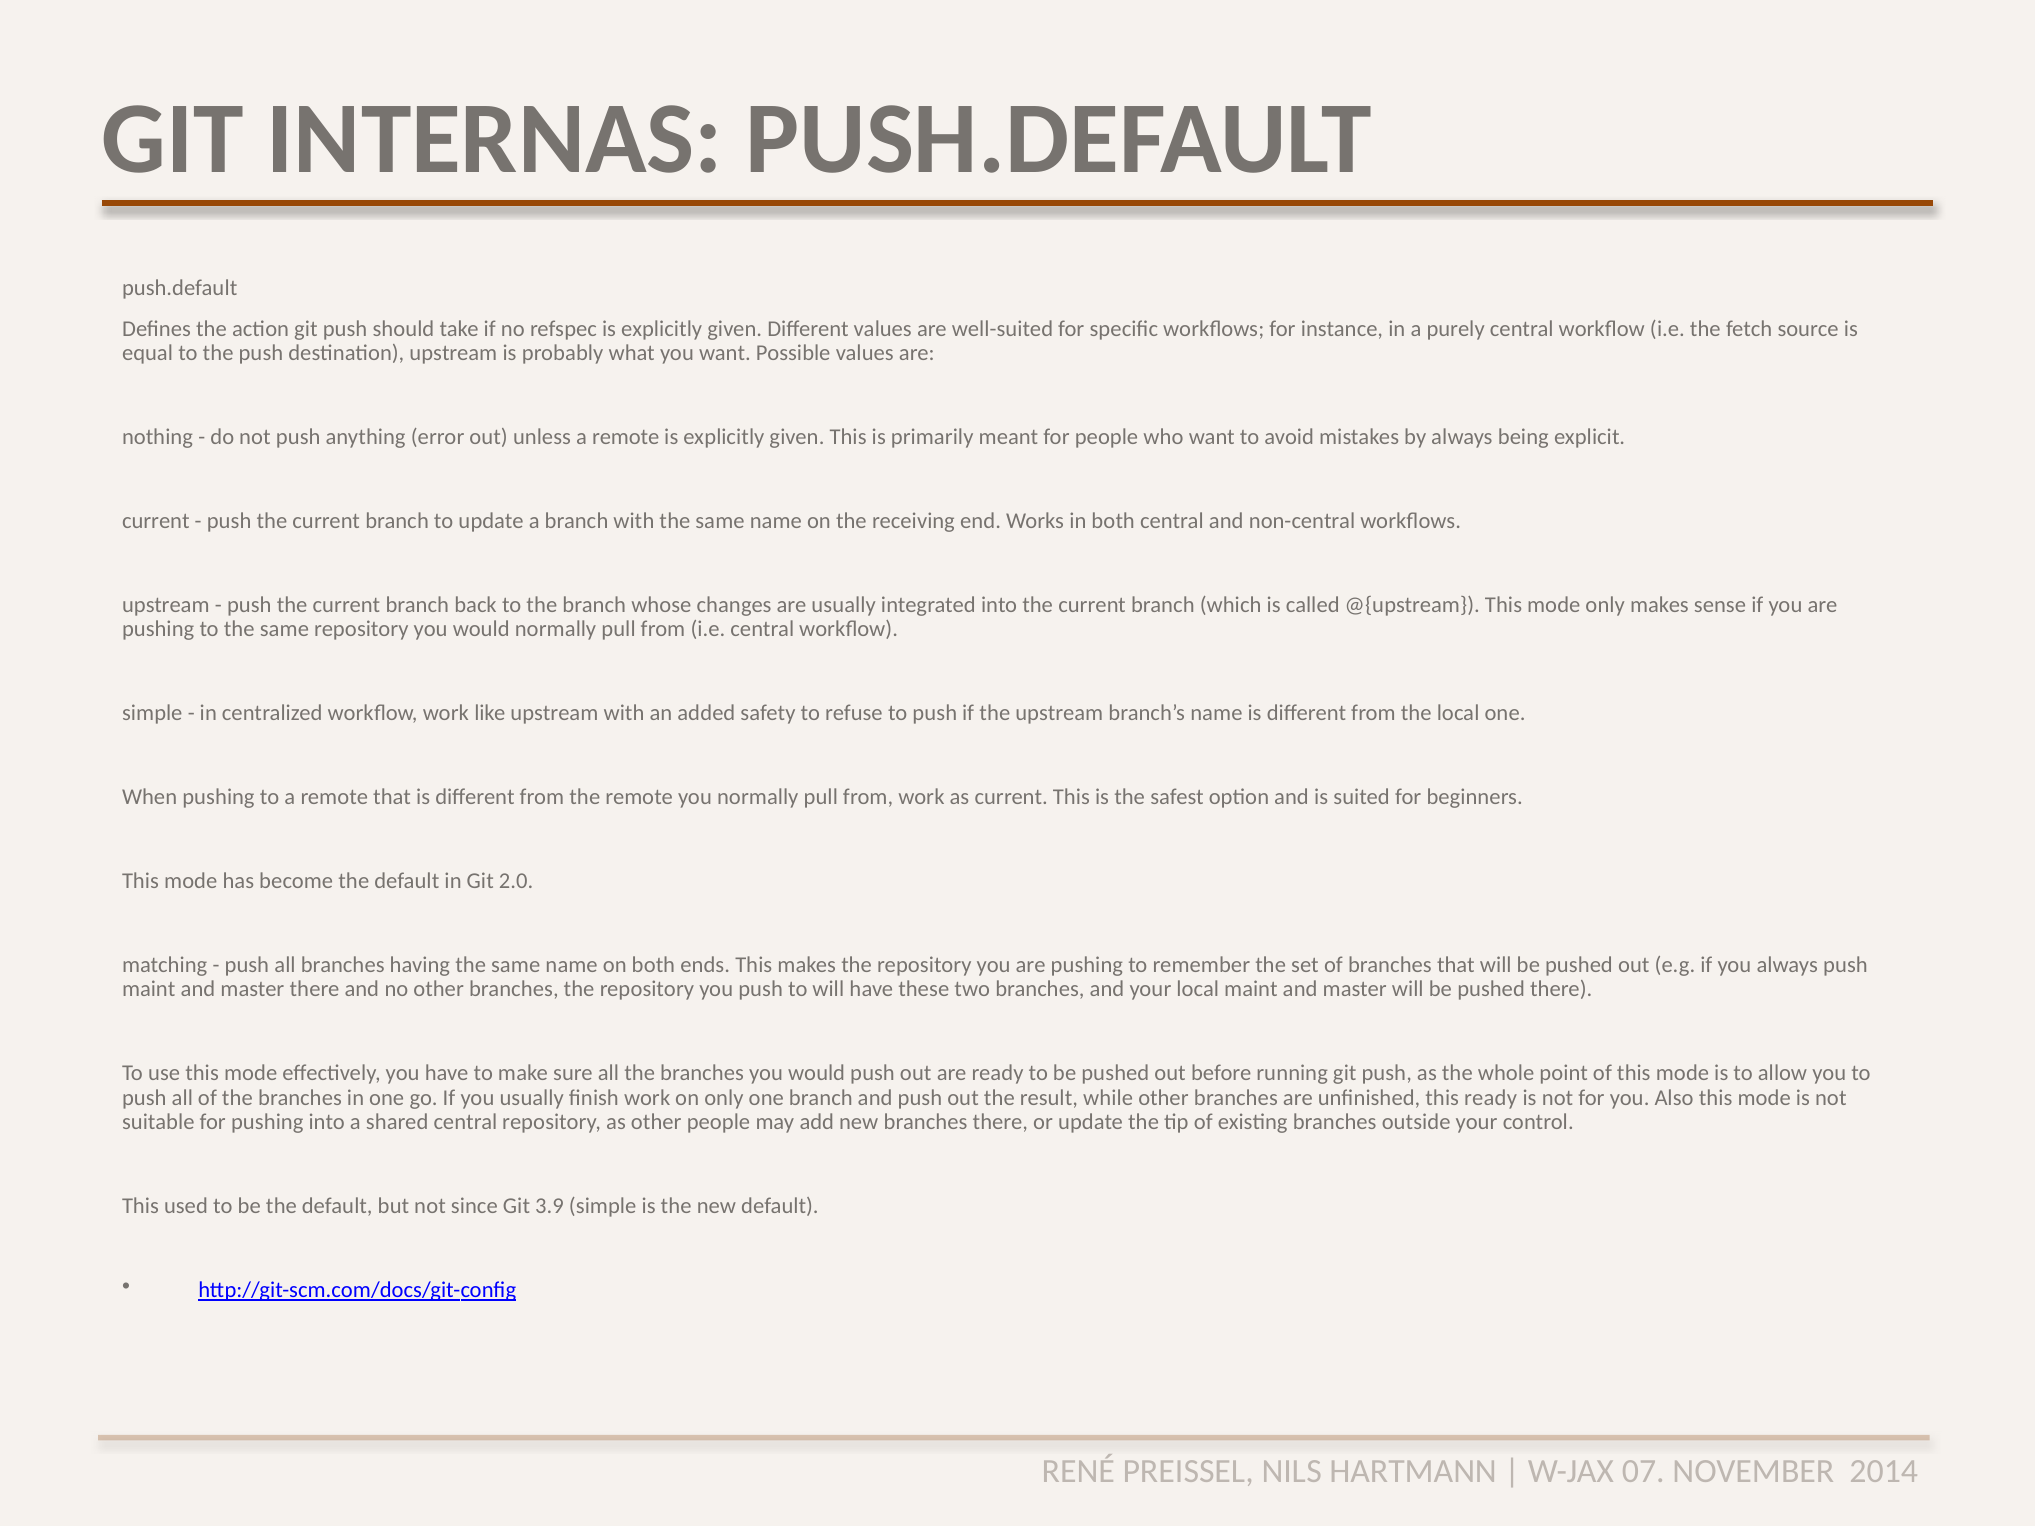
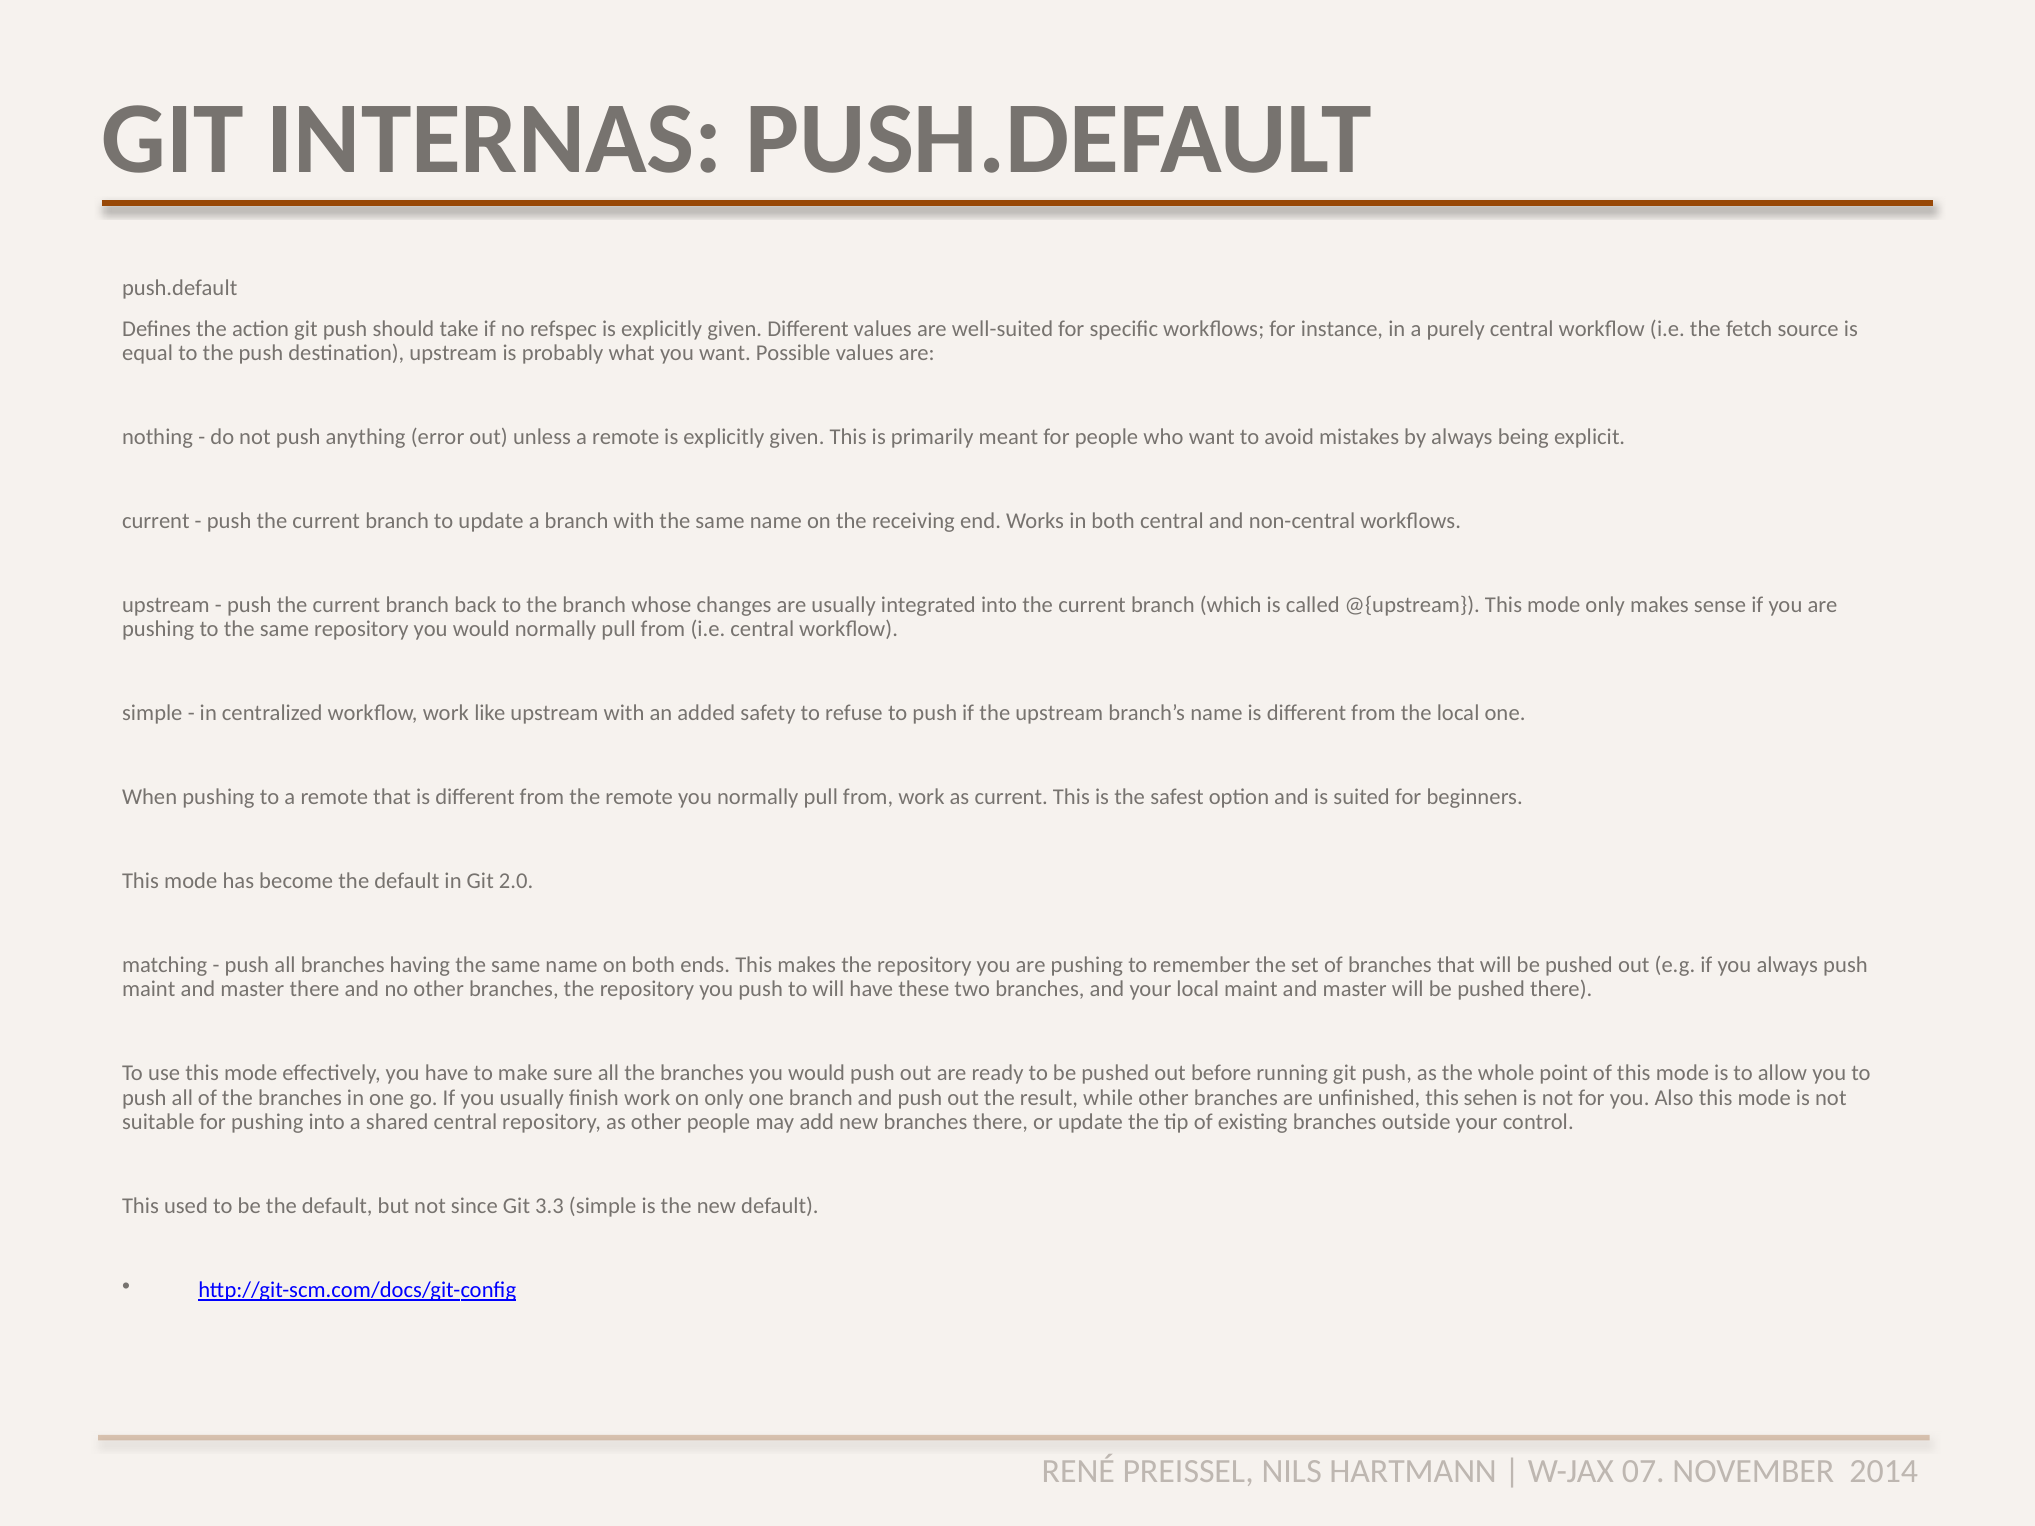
this ready: ready -> sehen (1491, 1098)
3.9: 3.9 -> 3.3 (549, 1206)
